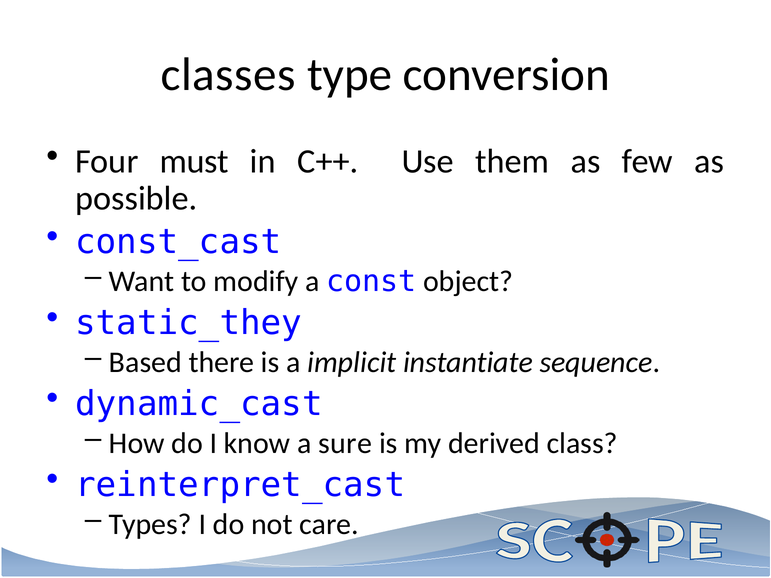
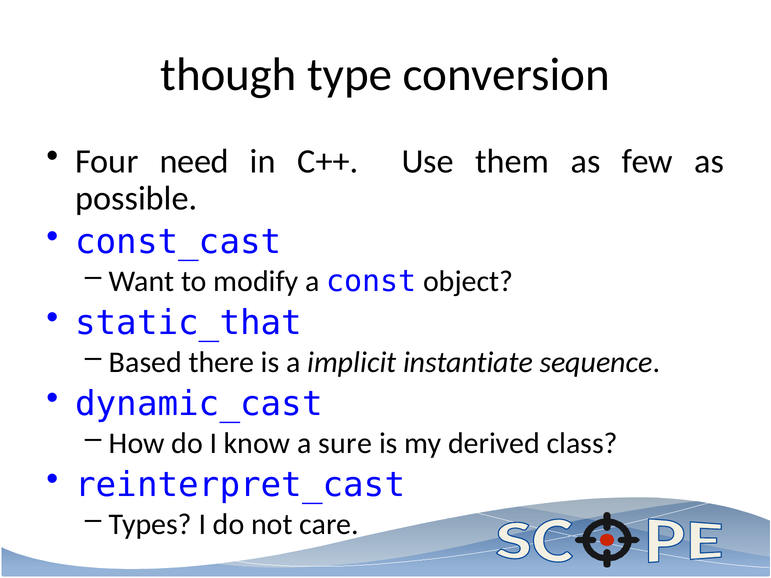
classes: classes -> though (229, 75)
must: must -> need (194, 162)
static_they: static_they -> static_that (189, 323)
